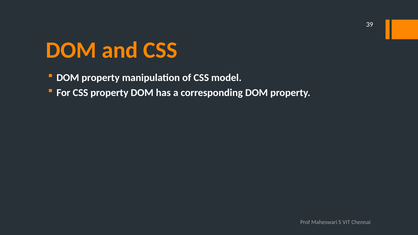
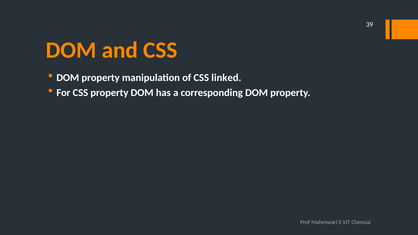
model: model -> linked (226, 78)
